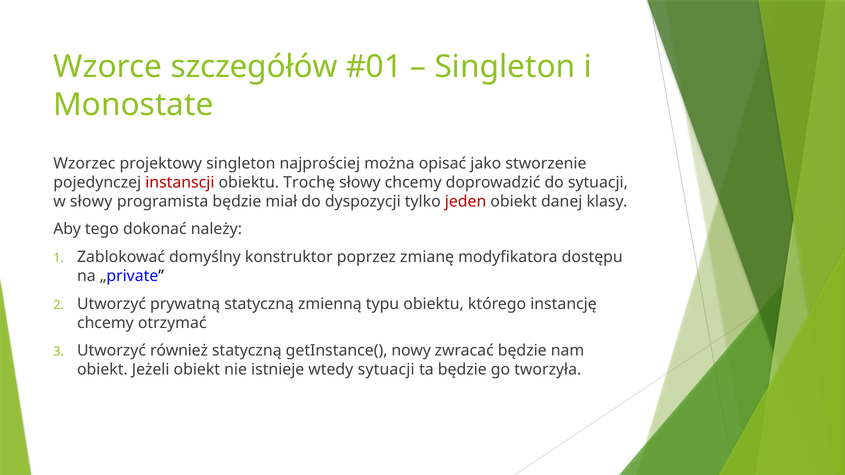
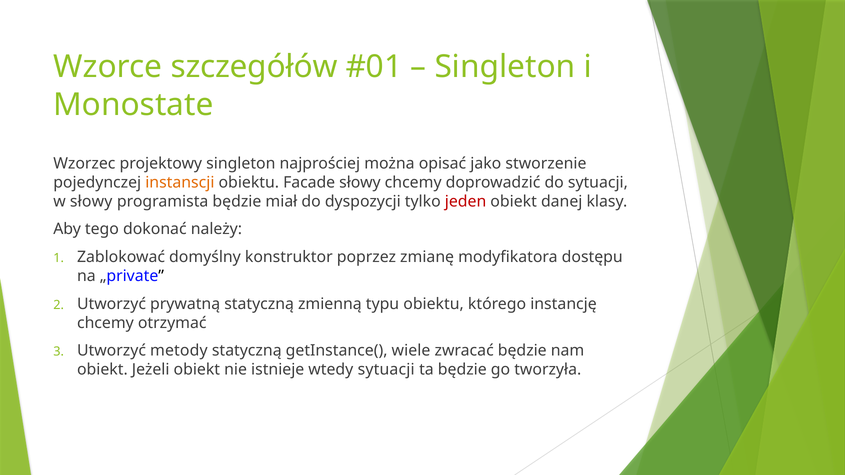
instanscji colour: red -> orange (180, 183)
Trochę: Trochę -> Facade (309, 183)
również: również -> metody (179, 351)
nowy: nowy -> wiele (411, 351)
